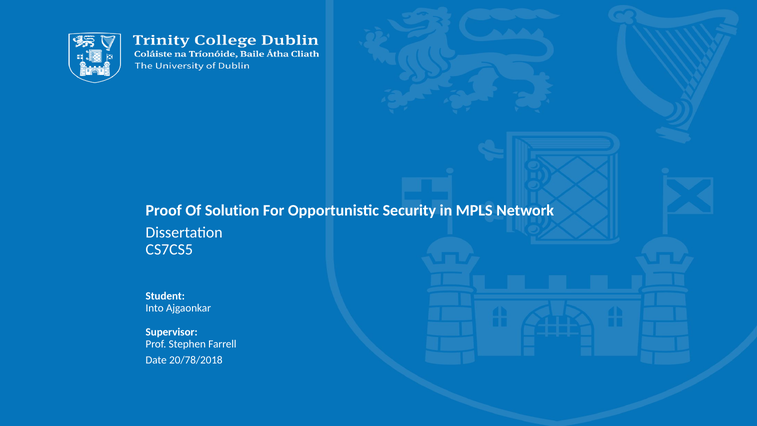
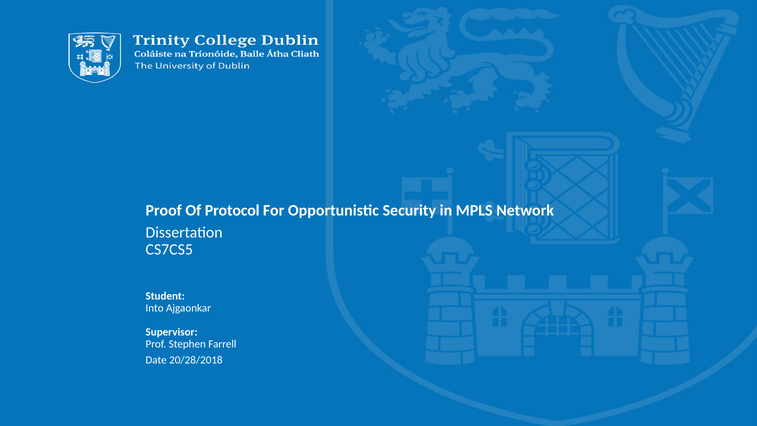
Solution: Solution -> Protocol (232, 211)
20/78/2018: 20/78/2018 -> 20/28/2018 (196, 360)
